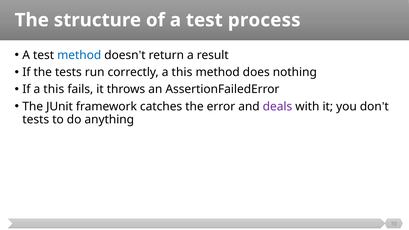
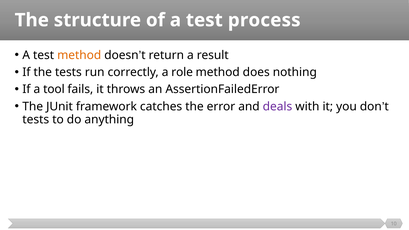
method colour: blue -> orange (79, 55)
correctly a this: this -> role (182, 72)
If a this: this -> tool (54, 89)
